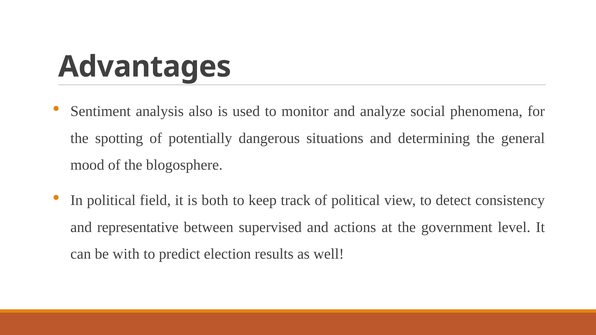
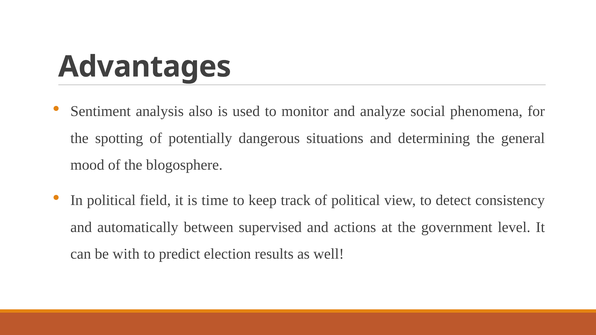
both: both -> time (215, 201)
representative: representative -> automatically (138, 227)
